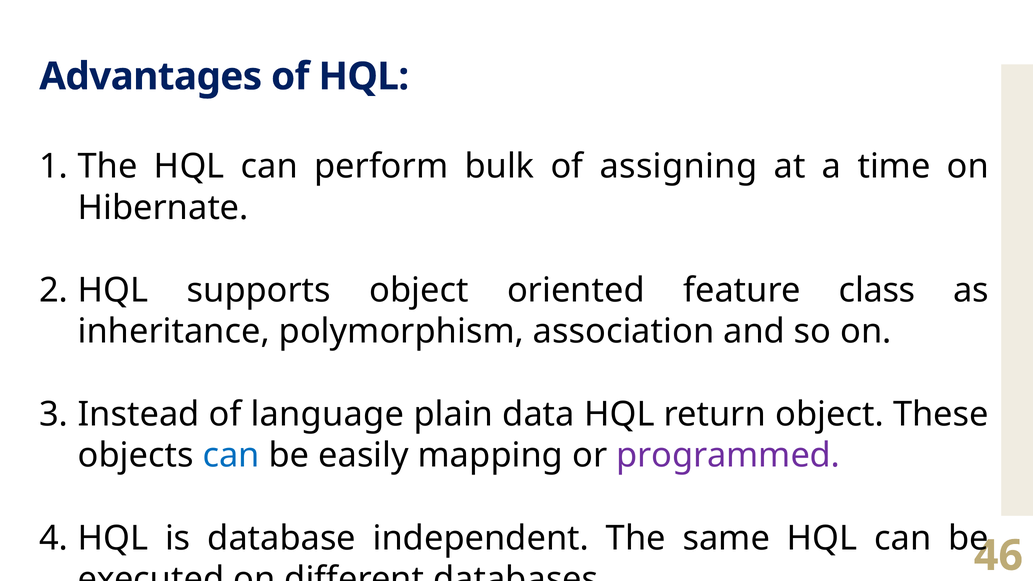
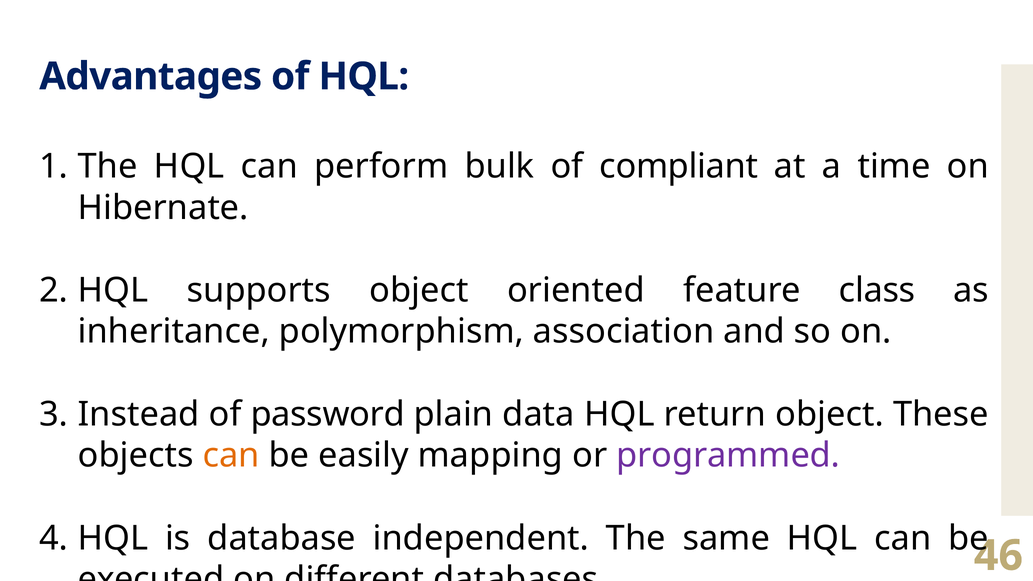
assigning: assigning -> compliant (679, 166)
language: language -> password (328, 414)
can colour: blue -> orange (231, 456)
